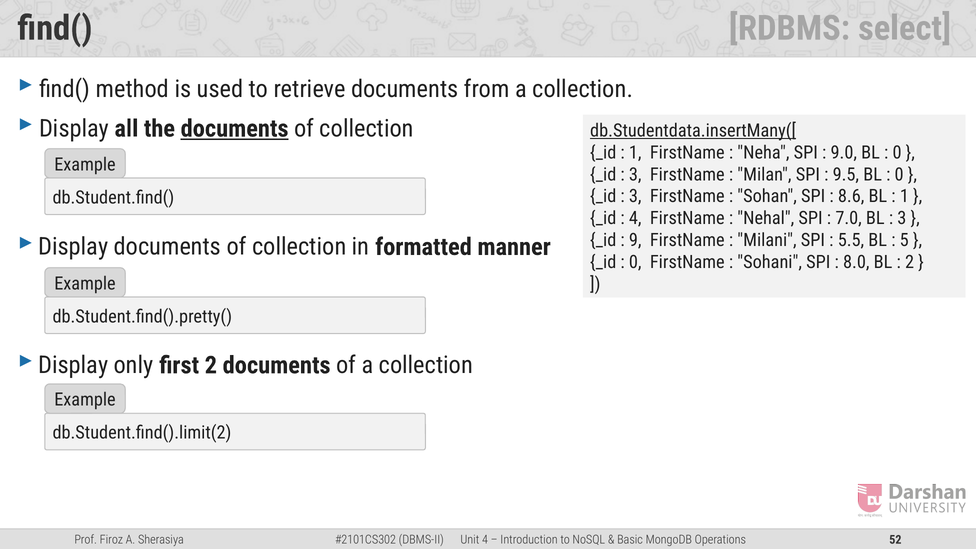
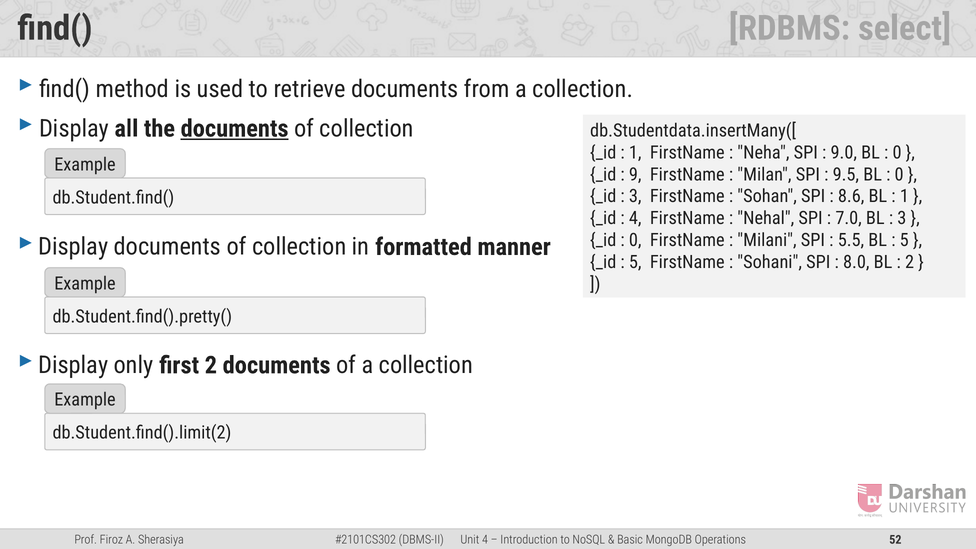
db.Studentdata.insertMany([ underline: present -> none (693, 131)
3: 3 -> 9 (635, 174)
9: 9 -> 0 (635, 240)
0: 0 -> 5 (635, 262)
